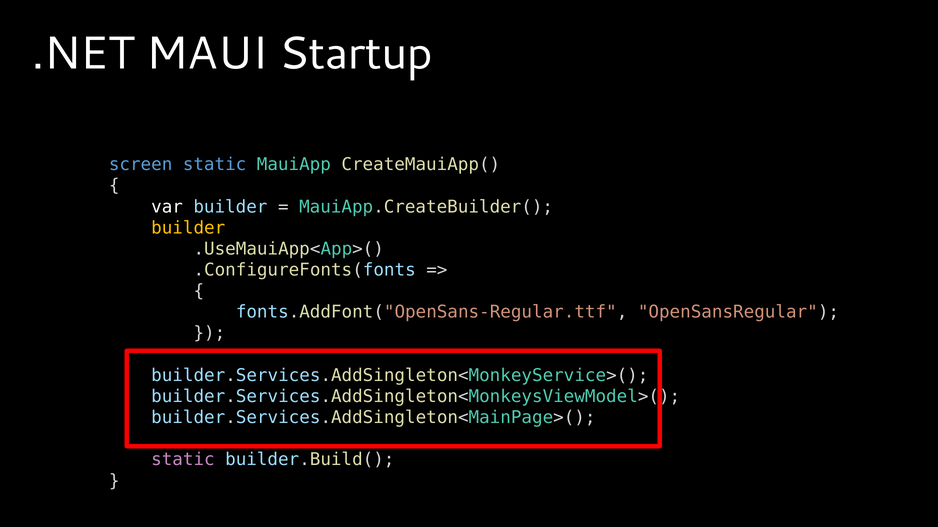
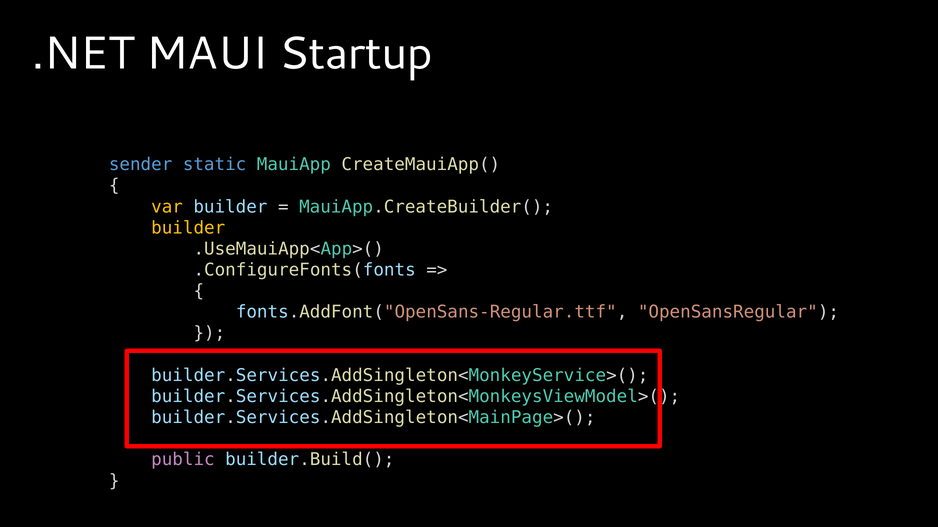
screen: screen -> sender (141, 165)
var colour: white -> yellow (167, 207)
static: static -> public (183, 460)
